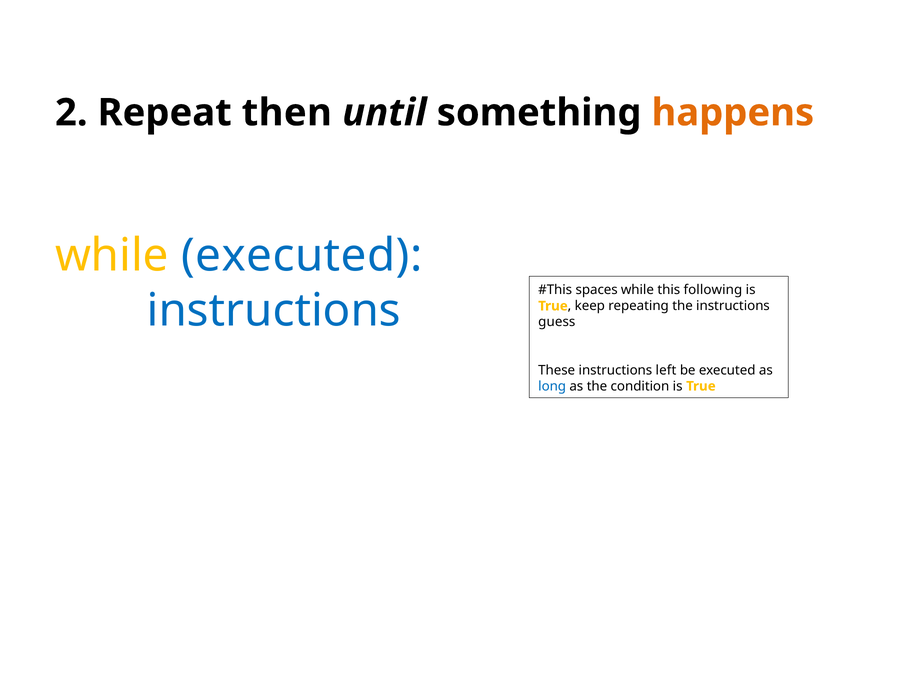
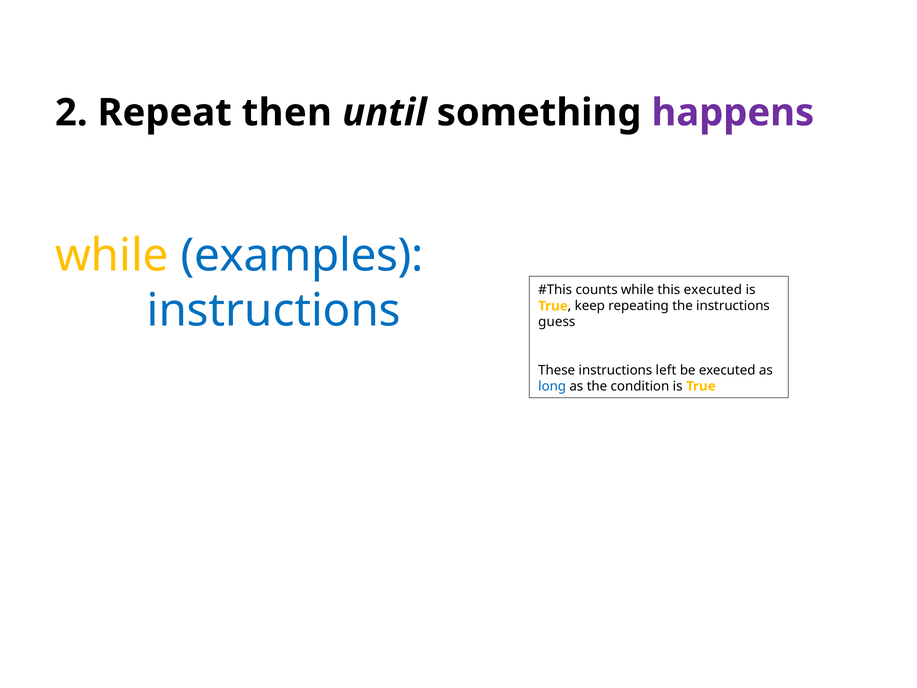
happens colour: orange -> purple (733, 113)
while executed: executed -> examples (302, 255)
spaces: spaces -> counts (597, 290)
this following: following -> executed (713, 290)
